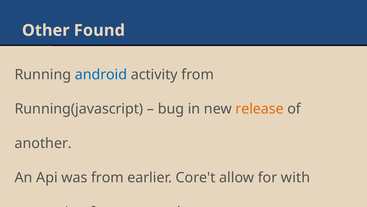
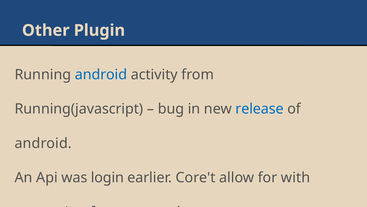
Found: Found -> Plugin (99, 30)
release colour: orange -> blue (260, 109)
another: another -> android (43, 143)
was from: from -> login (107, 177)
